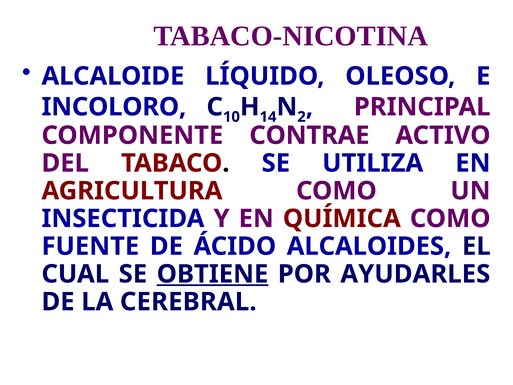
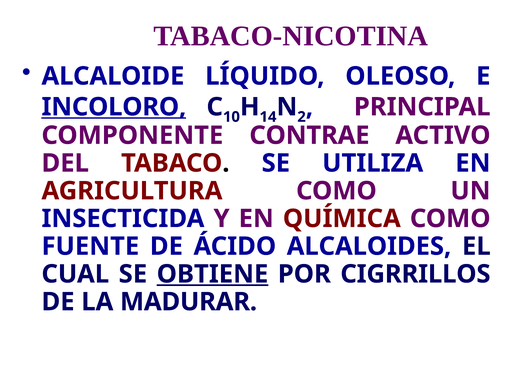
INCOLORO underline: none -> present (114, 107)
AYUDARLES: AYUDARLES -> CIGRRILLOS (415, 274)
CEREBRAL: CEREBRAL -> MADURAR (188, 302)
